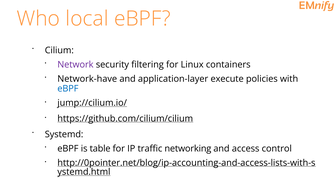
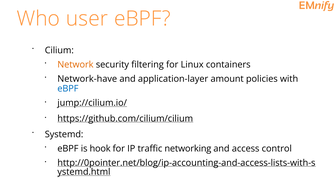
local: local -> user (87, 19)
Network colour: purple -> orange (75, 64)
execute: execute -> amount (227, 79)
table: table -> hook (100, 148)
